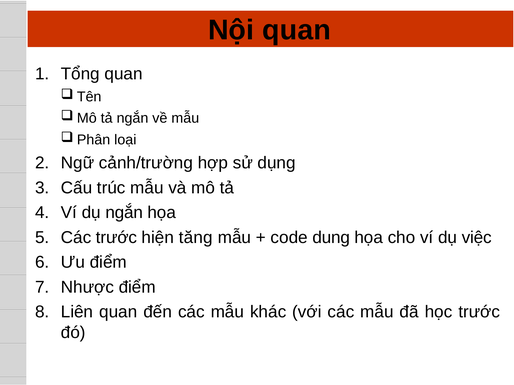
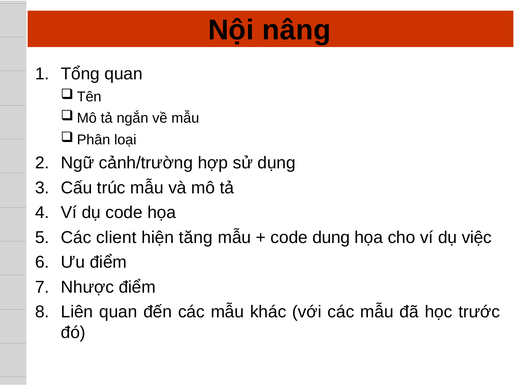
Nội quan: quan -> nâng (297, 30)
dụ ngắn: ngắn -> code (124, 213)
Các trước: trước -> client (116, 238)
